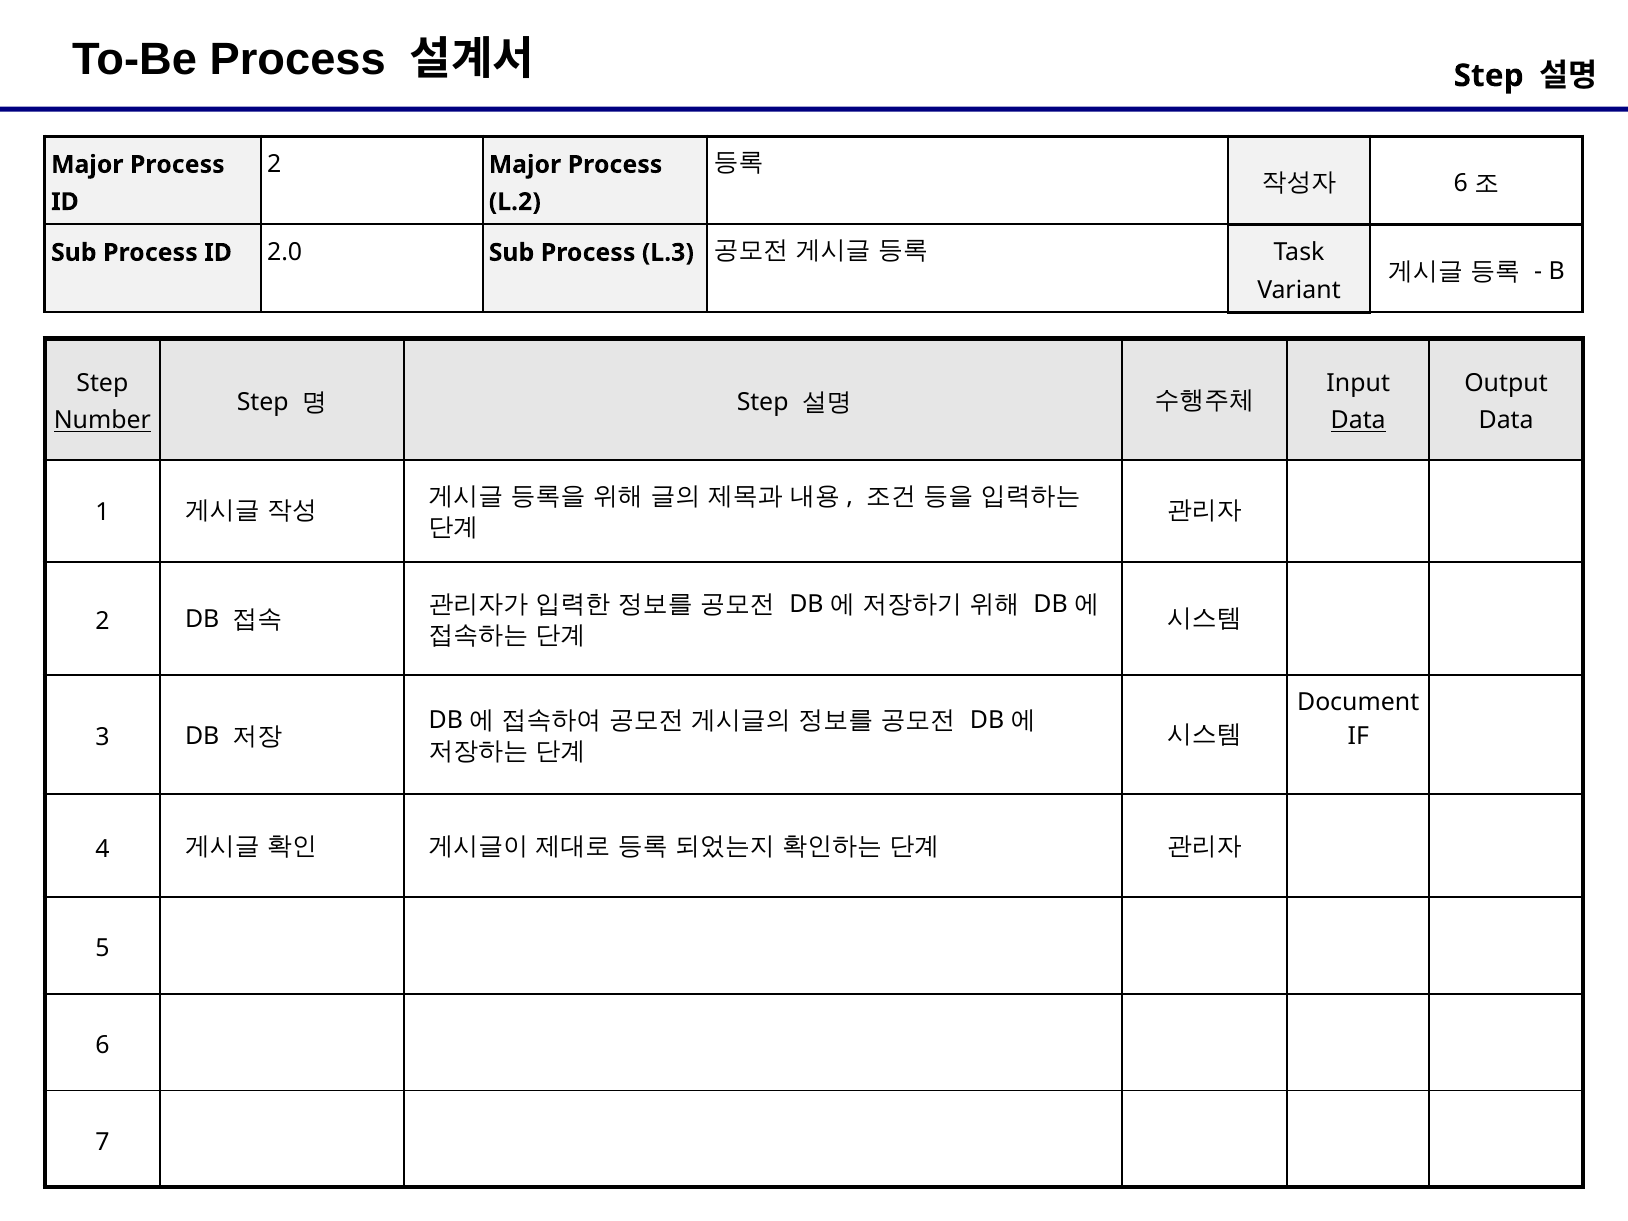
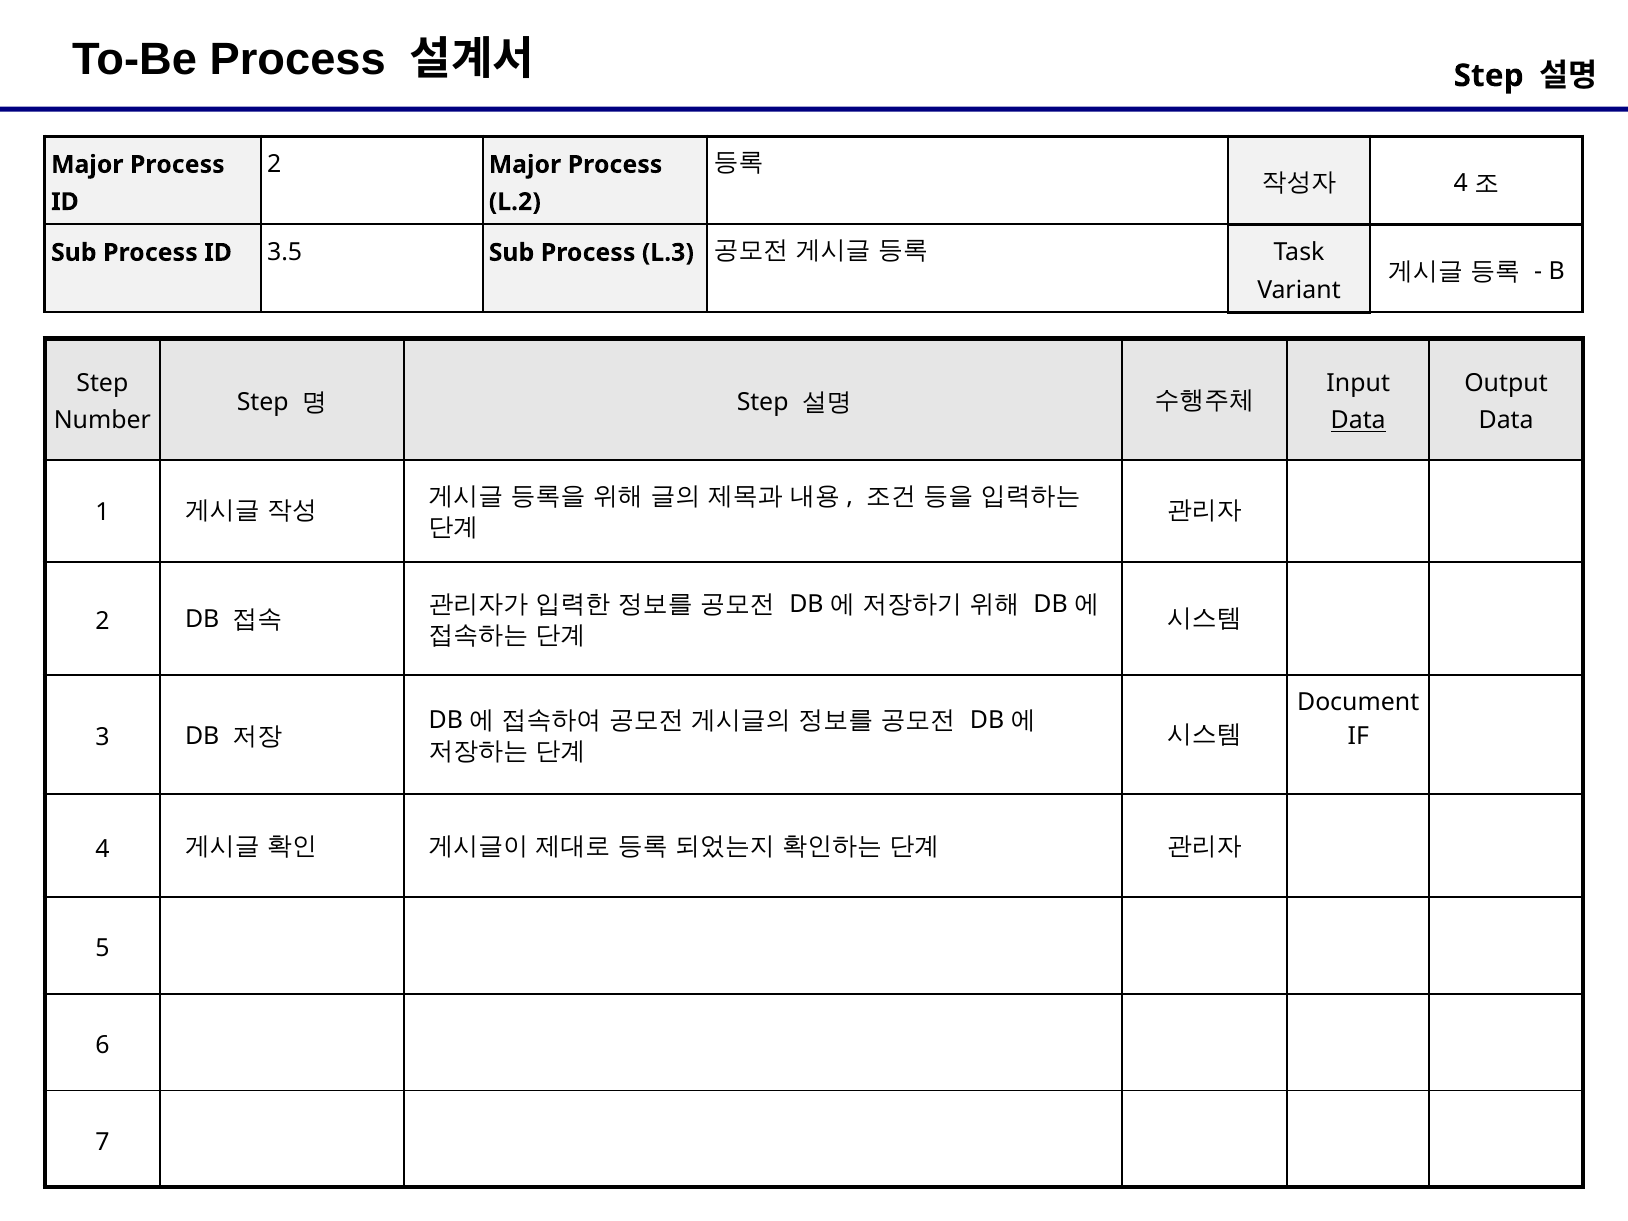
6: 6 -> 4 (1461, 183)
2.0: 2.0 -> 3.5 (285, 253)
Number underline: present -> none (102, 421)
